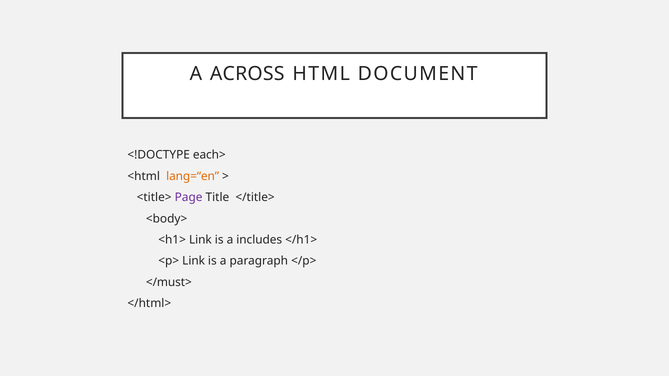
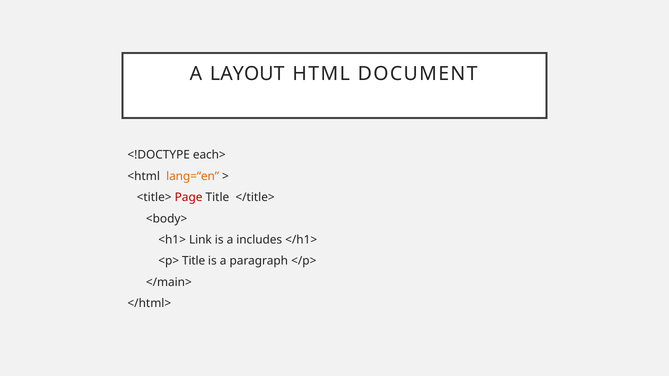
ACROSS: ACROSS -> LAYOUT (247, 74)
Page colour: purple -> red (189, 198)
<p> Link: Link -> Title (194, 261)
</must>: </must> -> </main> (169, 282)
